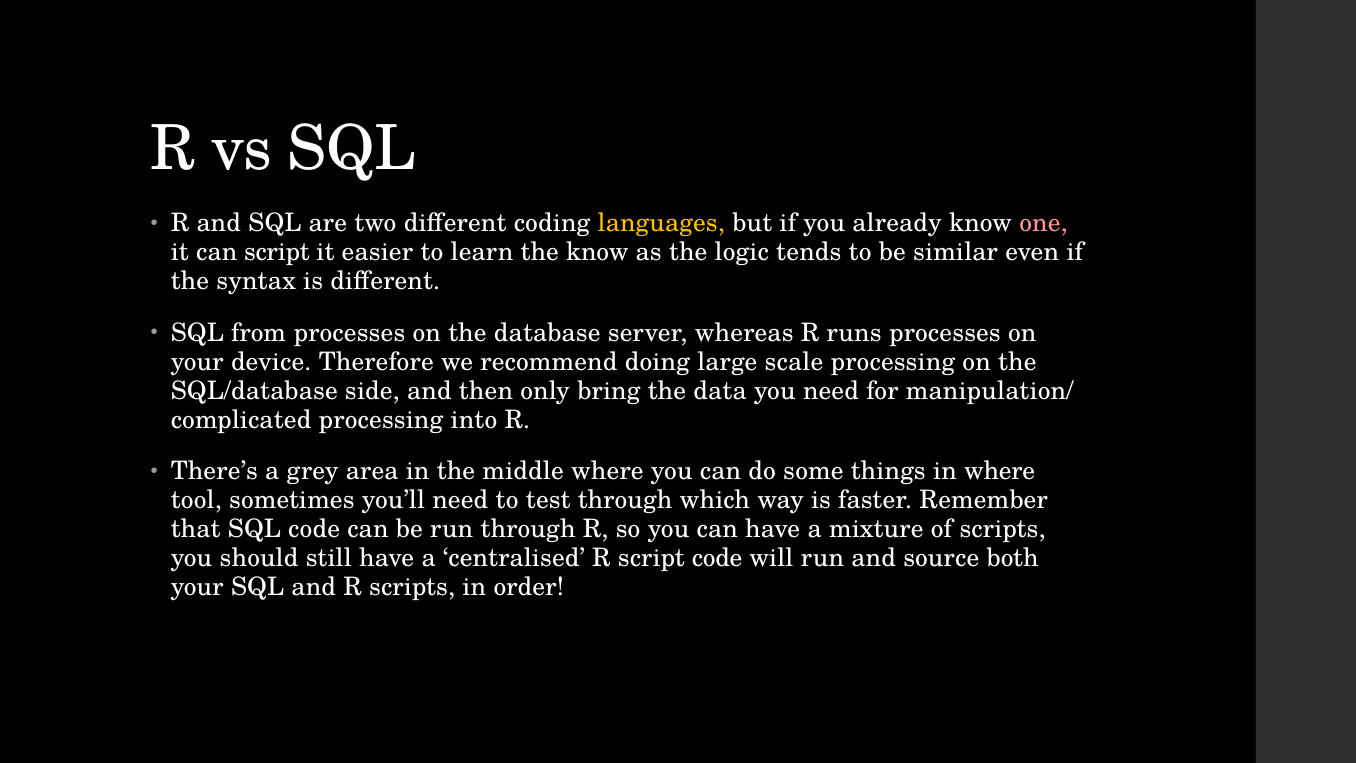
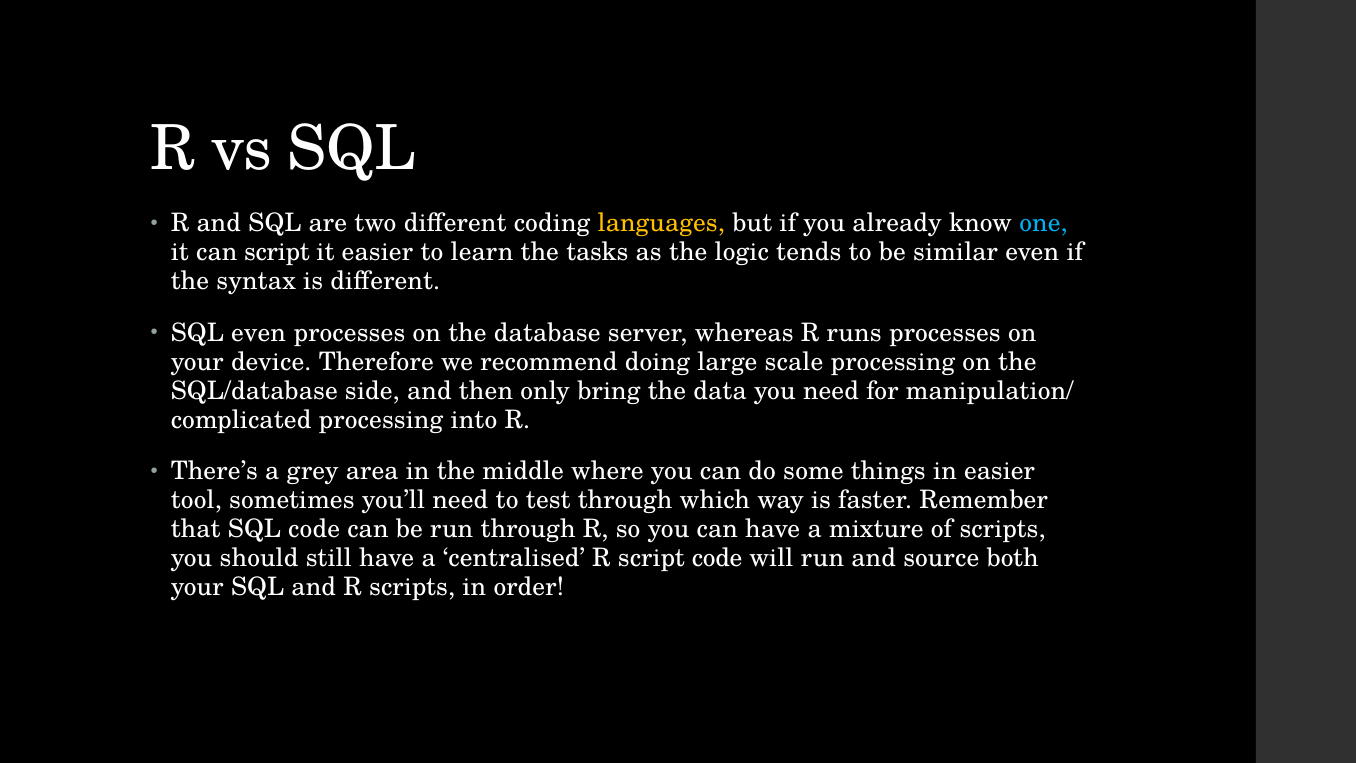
one colour: pink -> light blue (1044, 223)
the know: know -> tasks (597, 252)
SQL from: from -> even (259, 333)
in where: where -> easier (999, 471)
